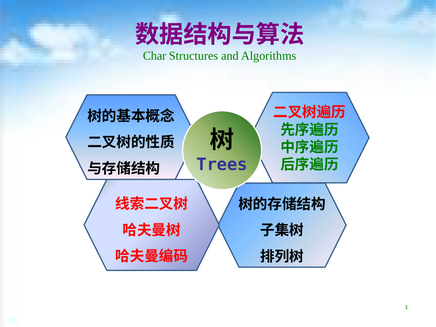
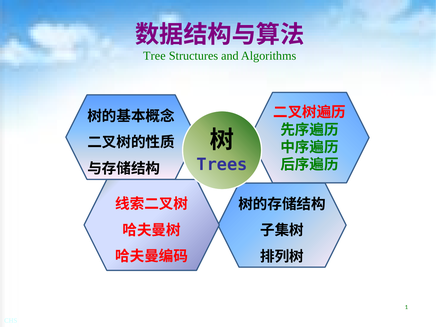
Char: Char -> Tree (154, 56)
